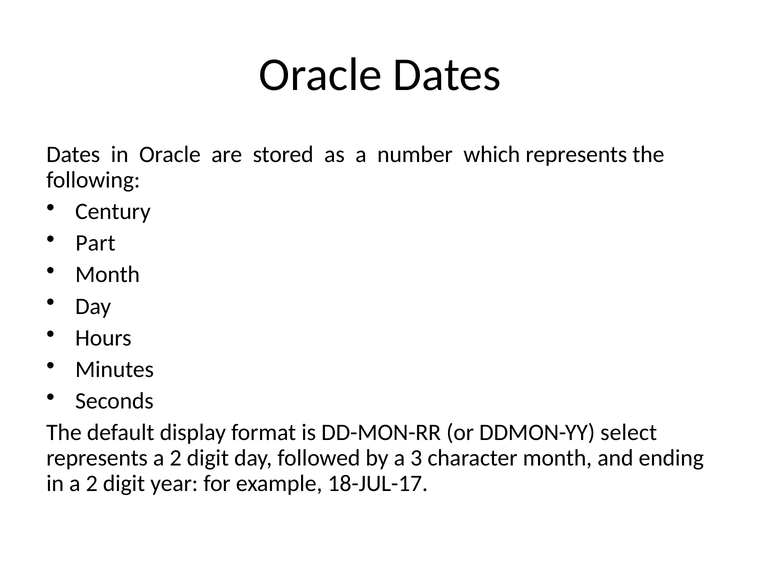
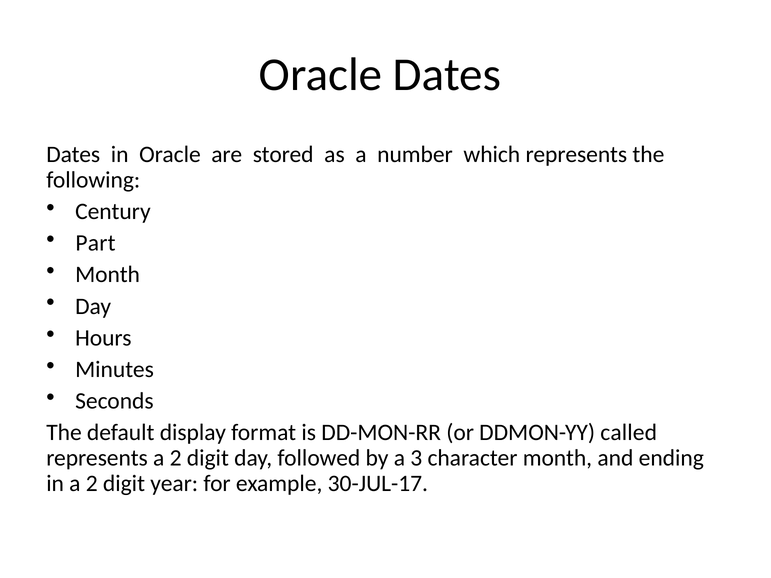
select: select -> called (629, 433)
18-JUL-17: 18-JUL-17 -> 30-JUL-17 (378, 484)
